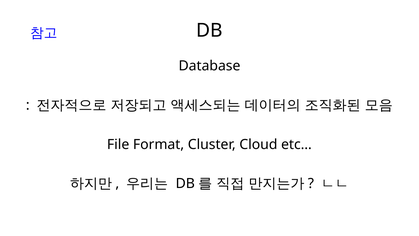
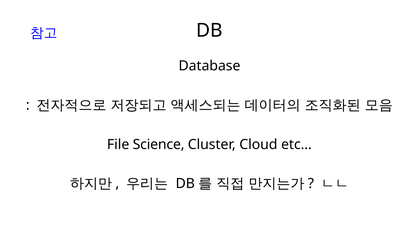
Format: Format -> Science (159, 144)
